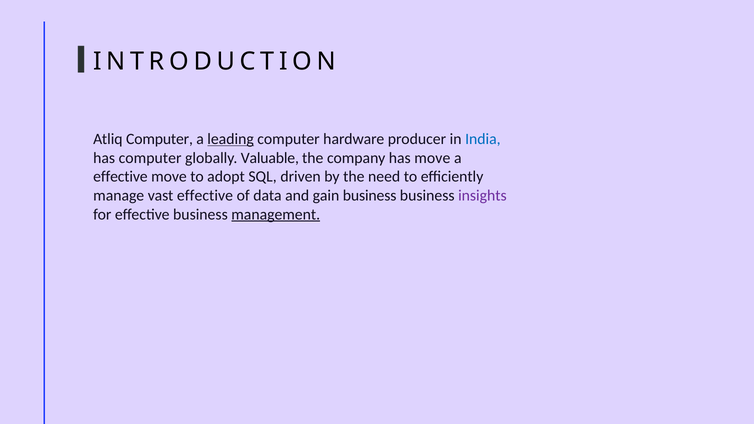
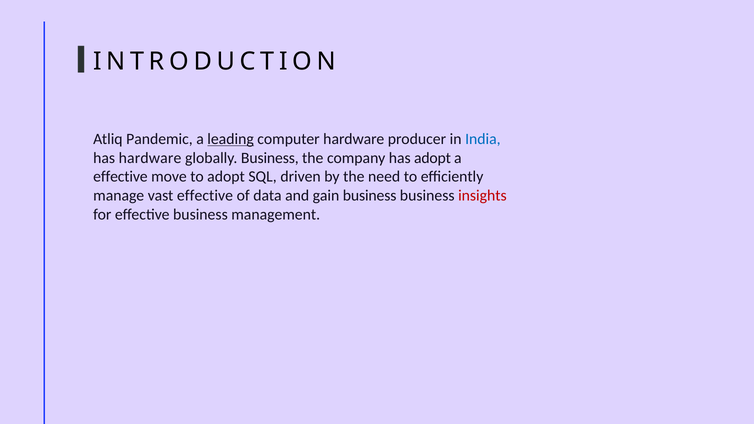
Atliq Computer: Computer -> Pandemic (159, 139)
has computer: computer -> hardware (150, 158)
globally Valuable: Valuable -> Business (270, 158)
has move: move -> adopt (432, 158)
insights colour: purple -> red (482, 196)
management underline: present -> none (276, 214)
